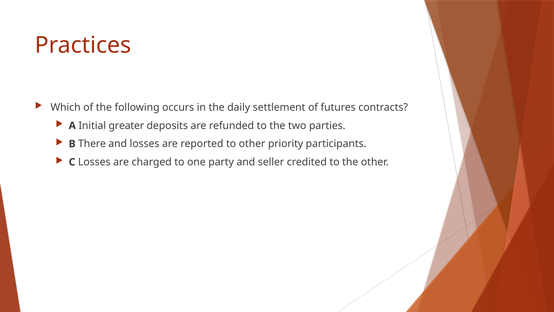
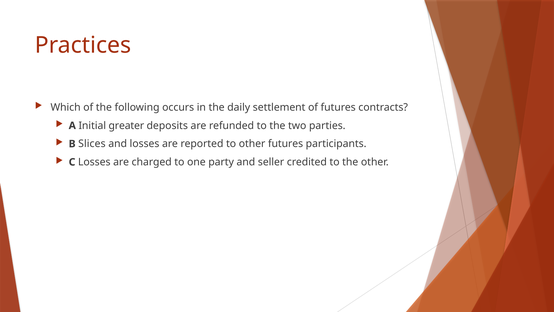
There: There -> Slices (92, 144)
other priority: priority -> futures (286, 144)
